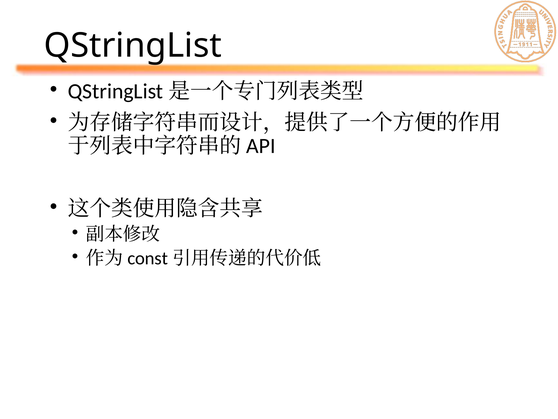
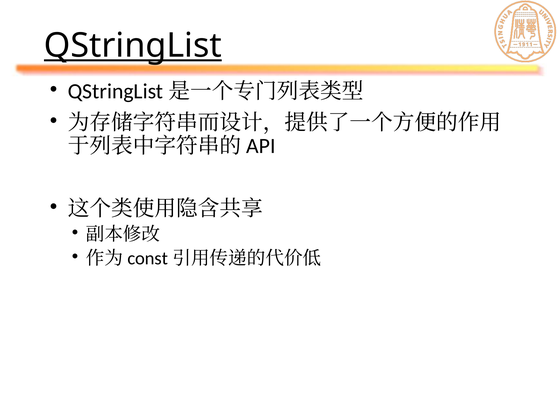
QStringList underline: none -> present (133, 46)
